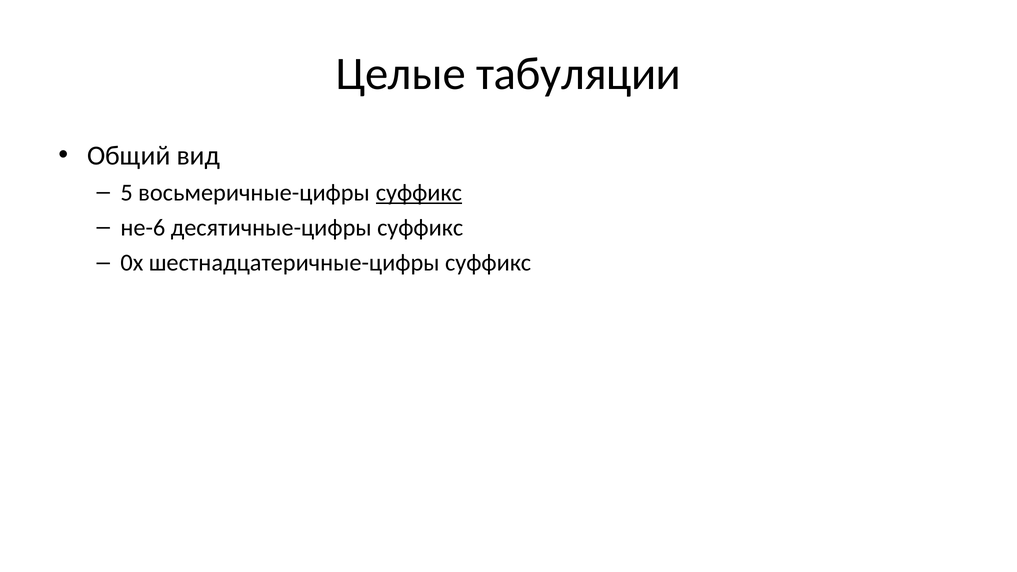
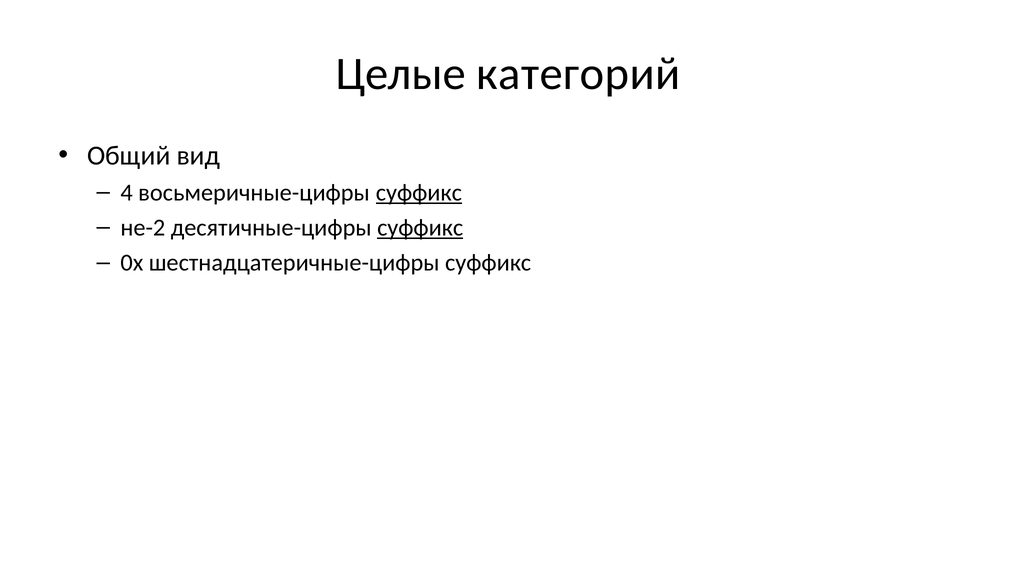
табуляции: табуляции -> категорий (578, 74)
5: 5 -> 4 (127, 193)
не-6: не-6 -> не-2 (143, 228)
суффикс underline: none -> present (420, 228)
